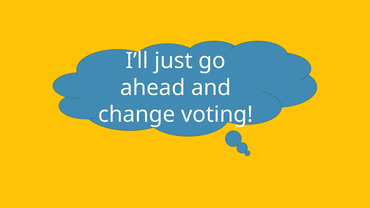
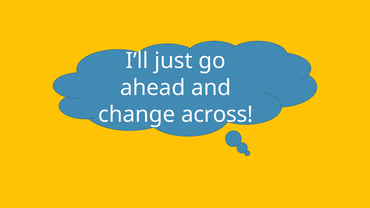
voting: voting -> across (217, 115)
